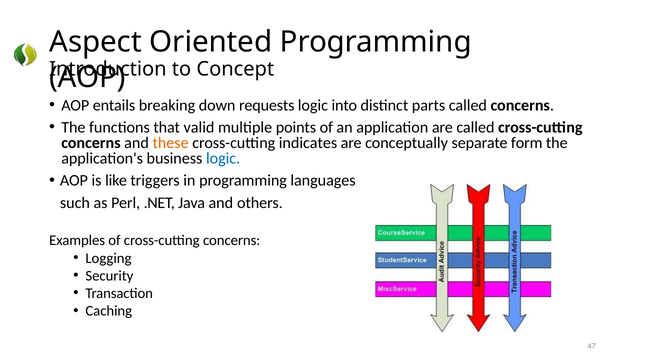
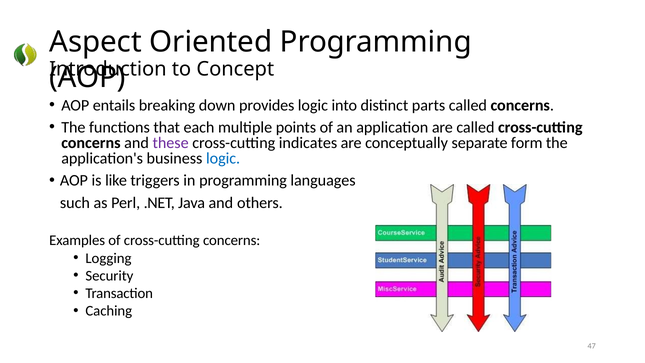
requests: requests -> provides (267, 105)
valid: valid -> each (199, 128)
these colour: orange -> purple (171, 143)
